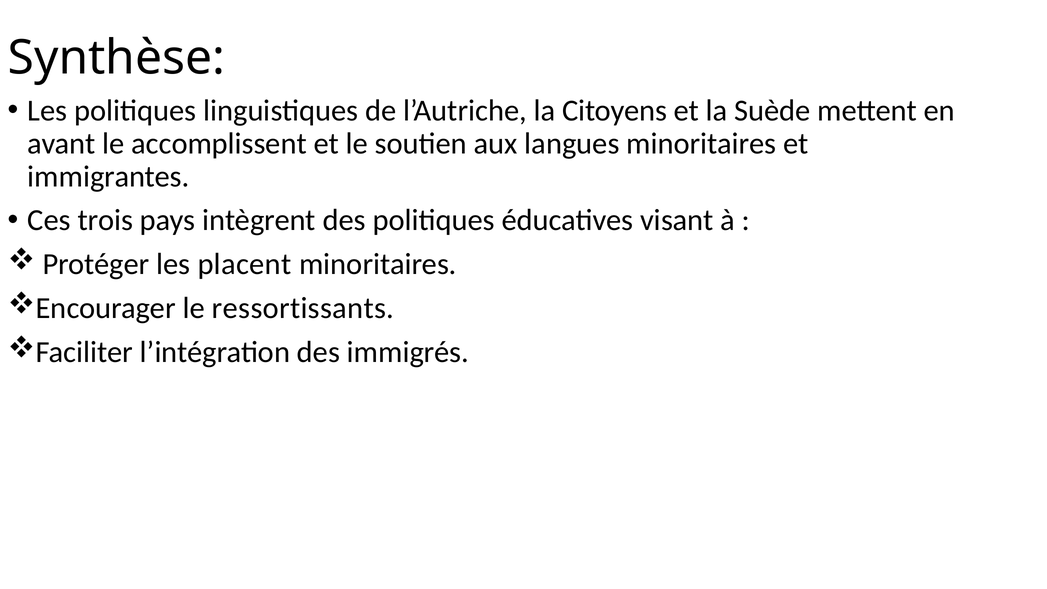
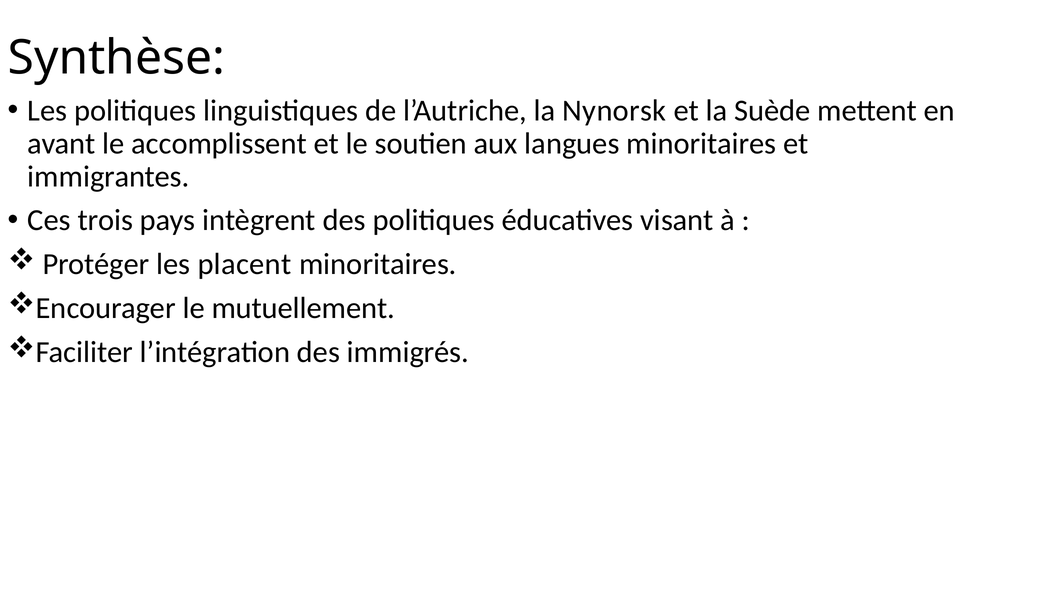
Citoyens: Citoyens -> Nynorsk (614, 110)
ressortissants: ressortissants -> mutuellement (303, 308)
